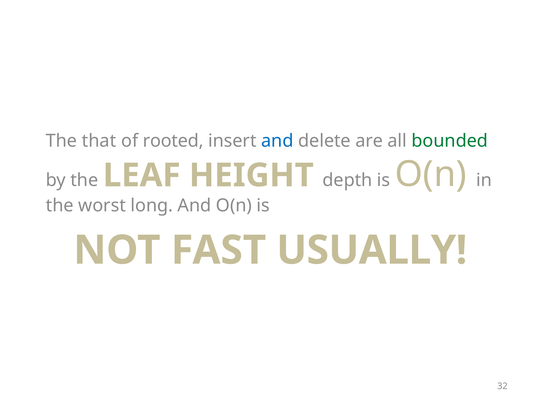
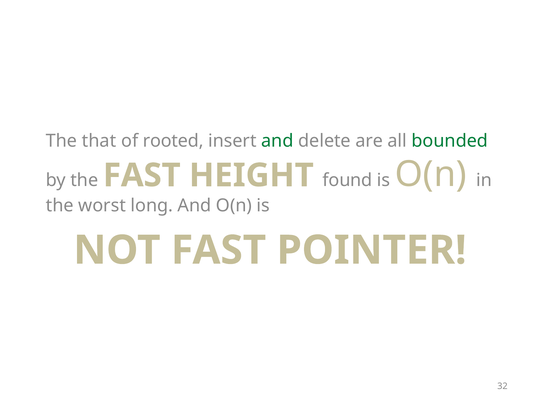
and colour: blue -> green (277, 141)
the LEAF: LEAF -> FAST (142, 175)
depth: depth -> found (347, 180)
USUALLY: USUALLY -> POINTER (372, 250)
